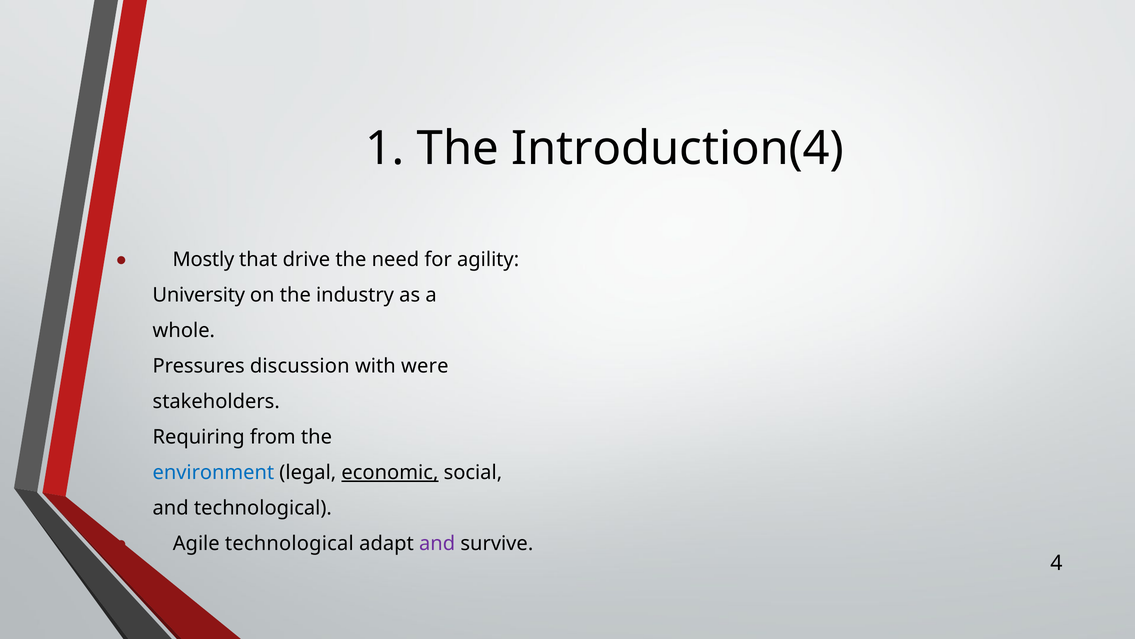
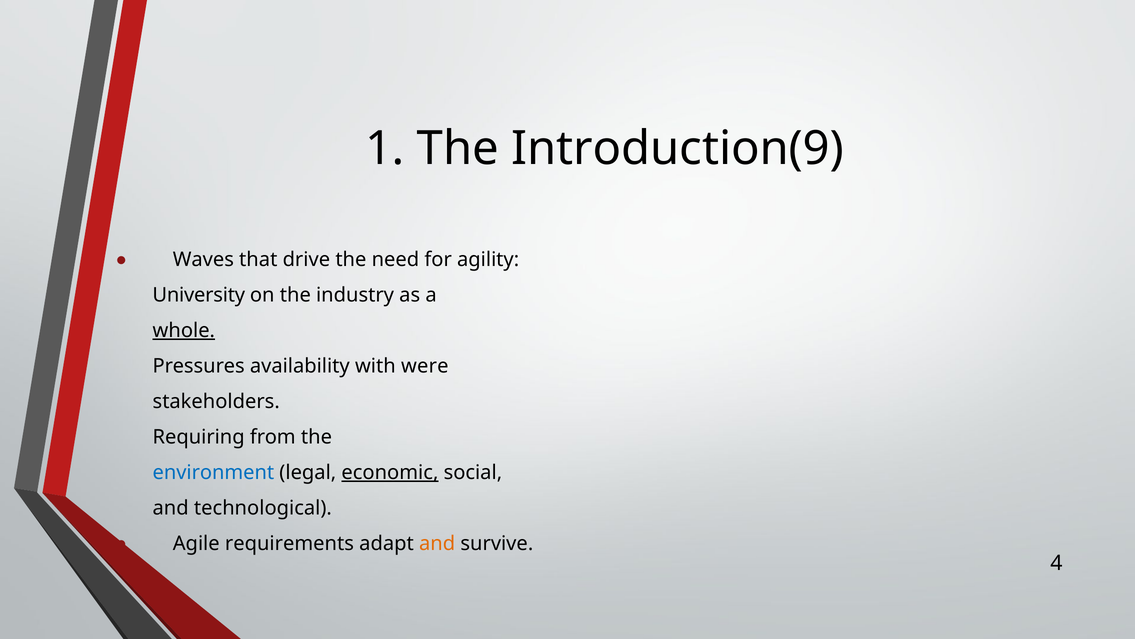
Introduction(4: Introduction(4 -> Introduction(9 (678, 149)
Mostly: Mostly -> Waves (203, 259)
whole underline: none -> present (184, 330)
discussion: discussion -> availability (300, 366)
Agile technological: technological -> requirements (289, 543)
and colour: purple -> orange (437, 543)
